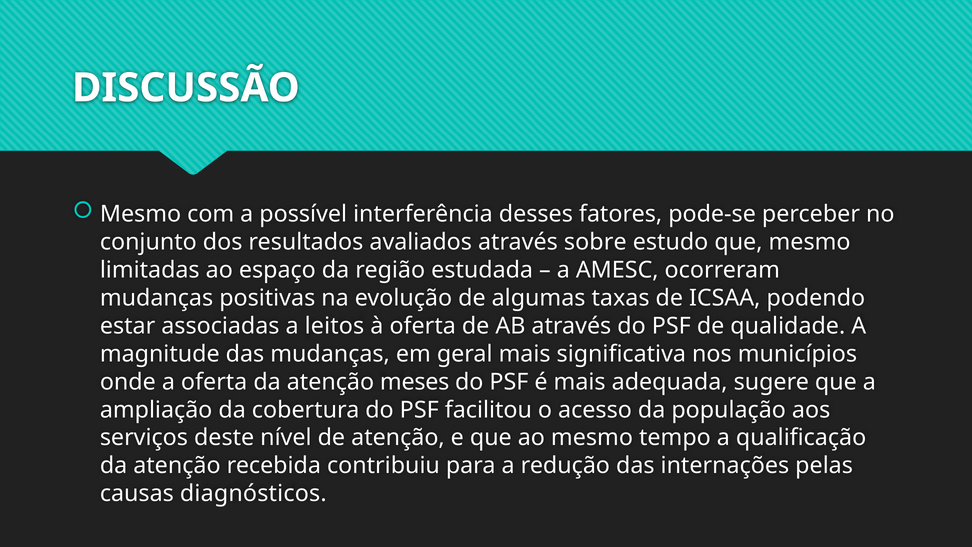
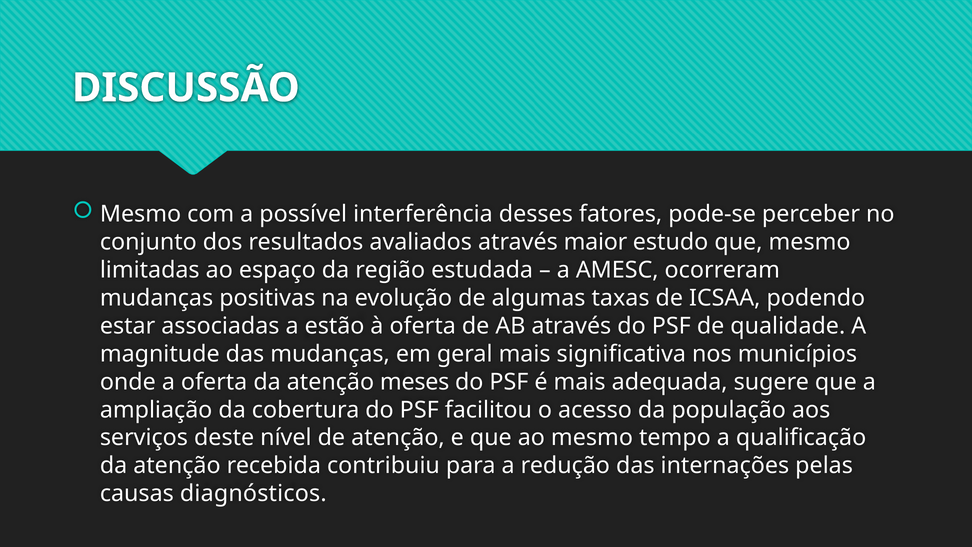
sobre: sobre -> maior (595, 242)
leitos: leitos -> estão (335, 326)
